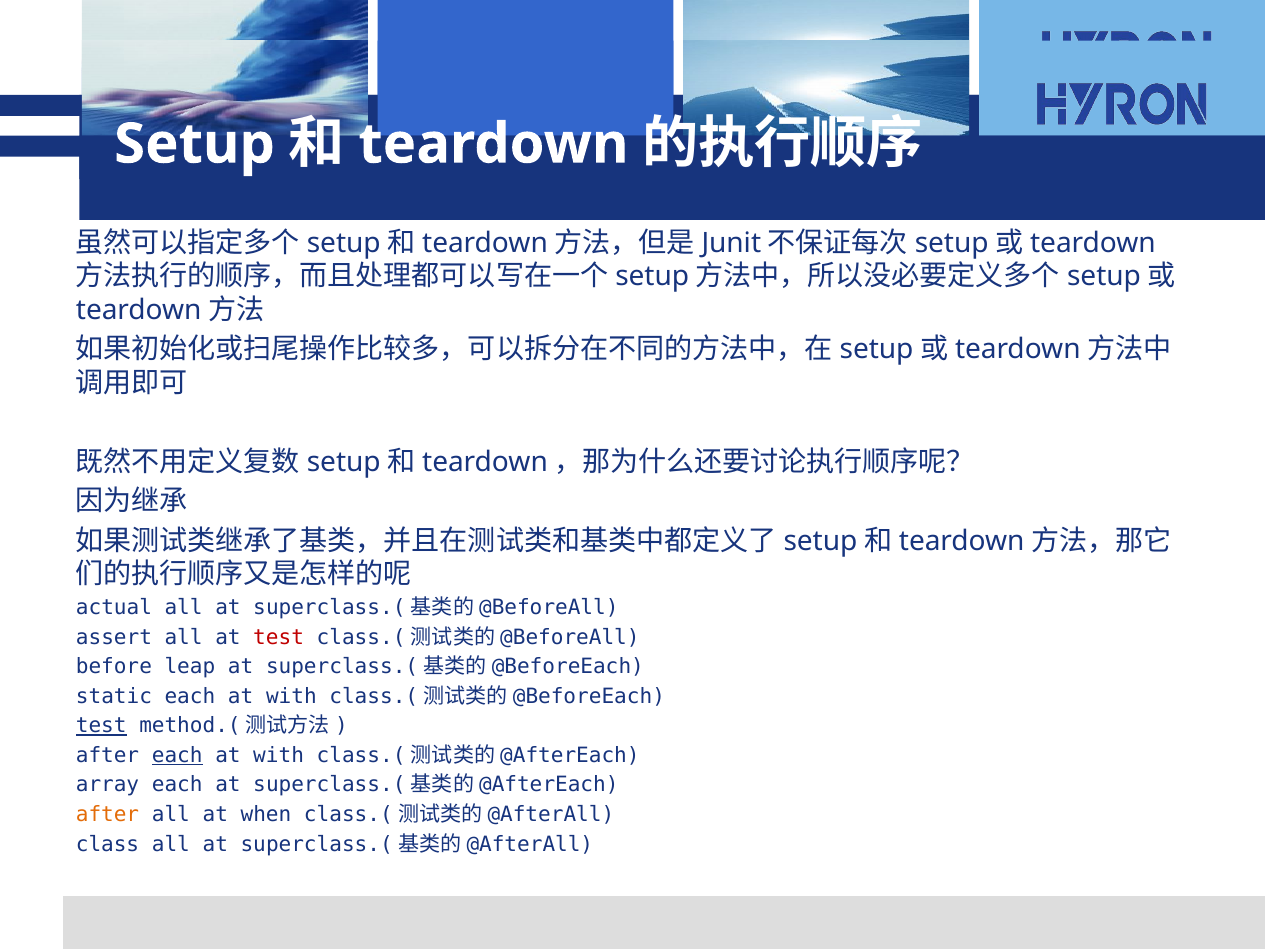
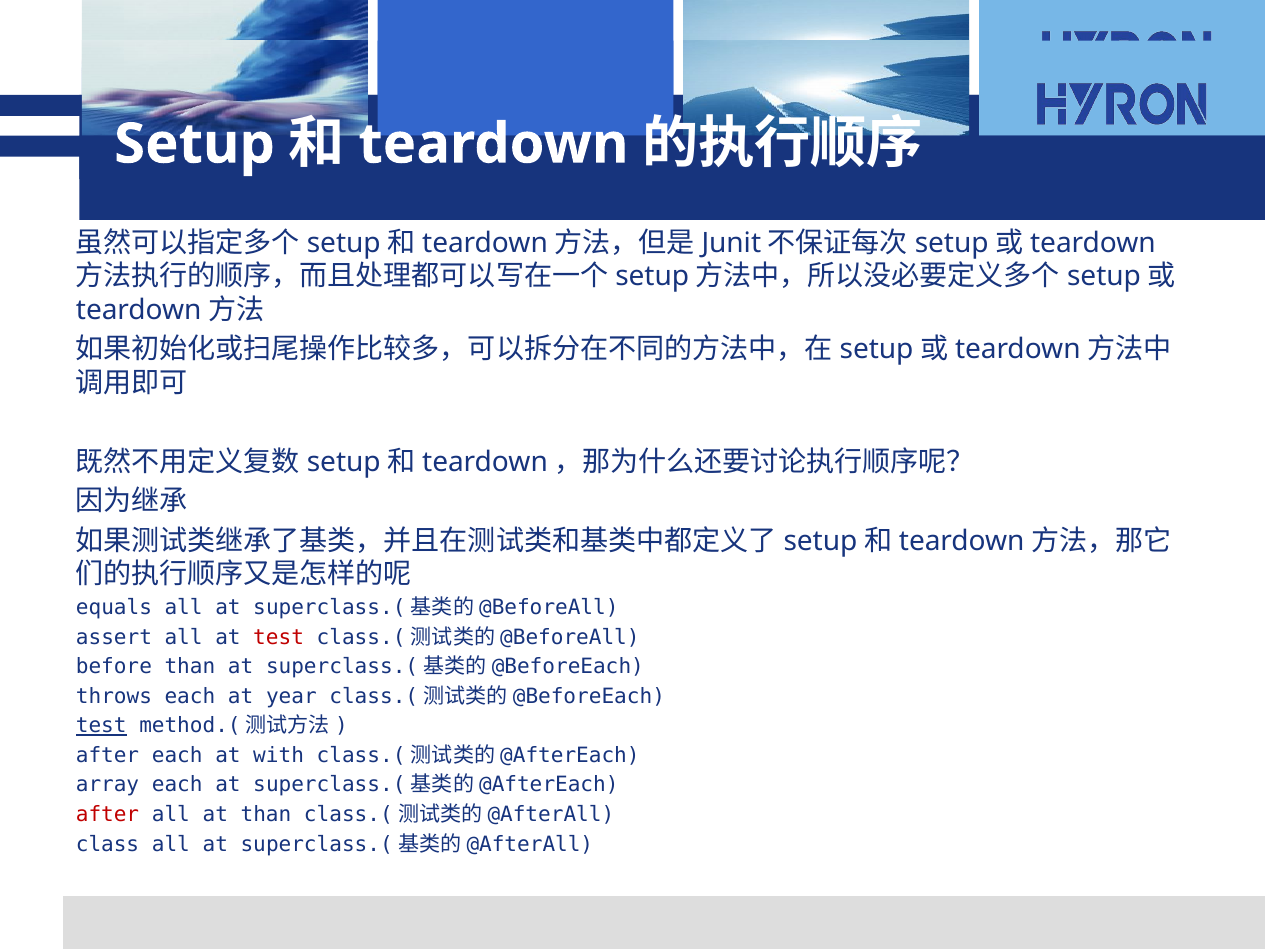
actual: actual -> equals (114, 608)
before leap: leap -> than (190, 667)
static: static -> throws (114, 696)
with: with -> year (291, 696)
each underline: present -> none (177, 755)
after colour: orange -> red (108, 814)
at when: when -> than (266, 814)
